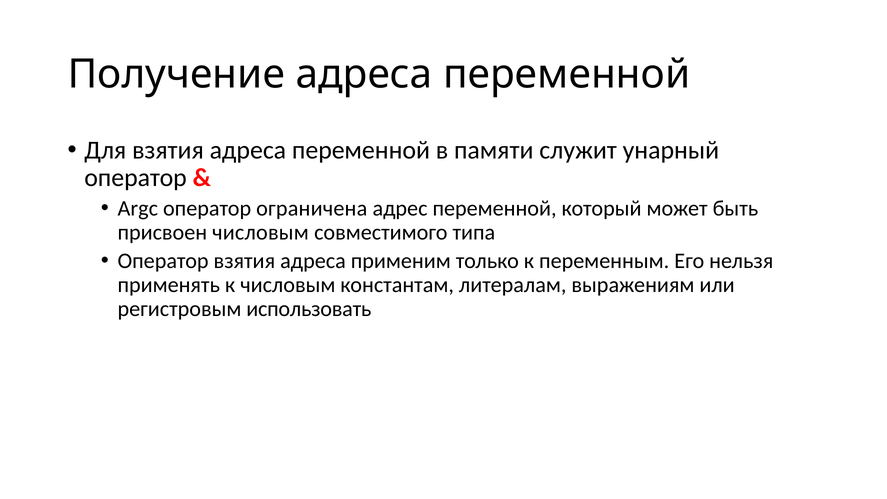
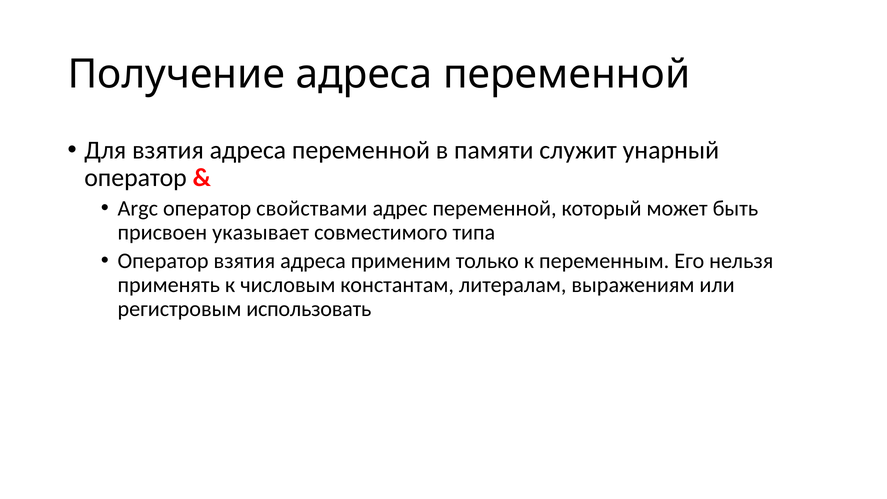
ограничена: ограничена -> свойствами (312, 208)
присвоен числовым: числовым -> указывает (261, 232)
